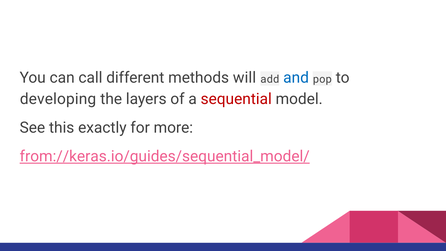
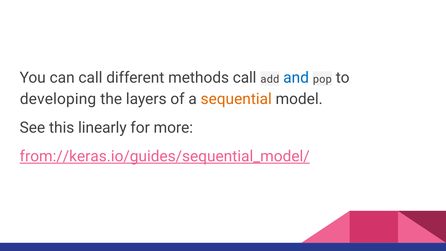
methods will: will -> call (245, 78)
sequential colour: red -> orange (236, 99)
exactly: exactly -> linearly (102, 128)
